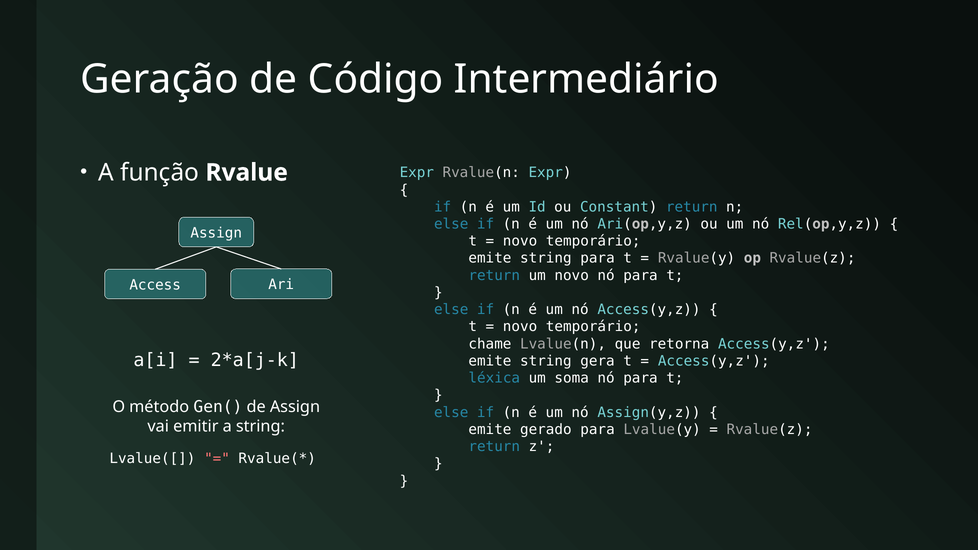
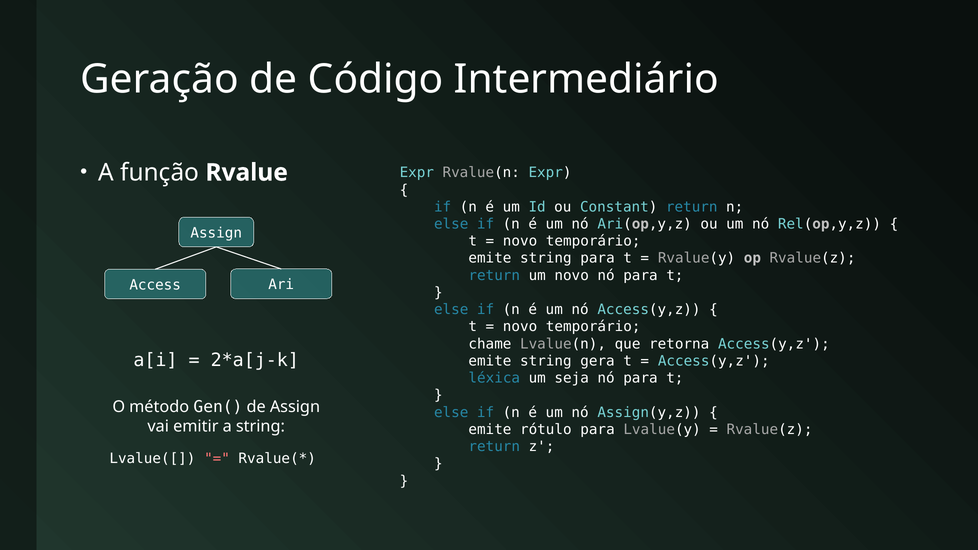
soma: soma -> seja (572, 378)
gerado: gerado -> rótulo (546, 430)
